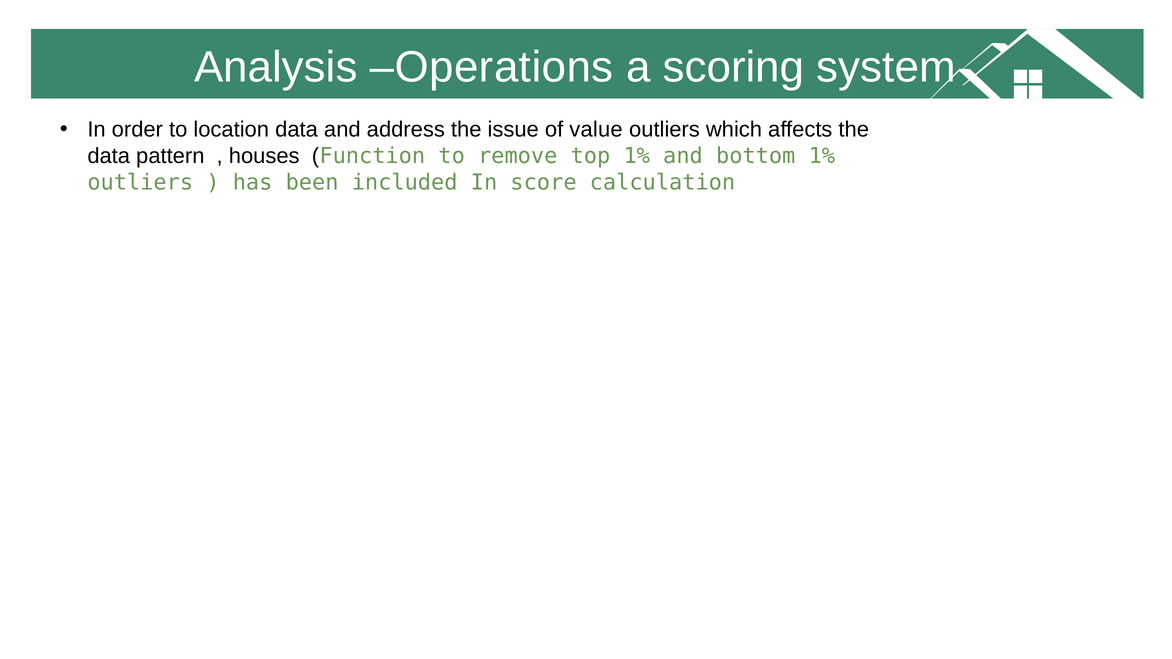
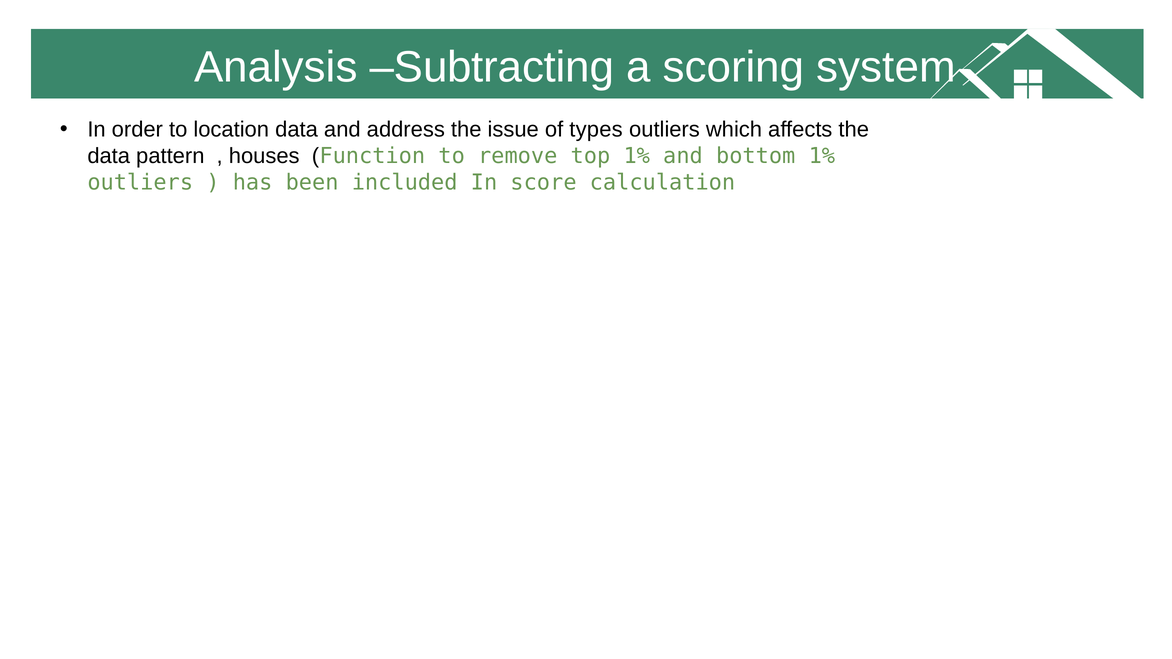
Operations: Operations -> Subtracting (492, 67)
value: value -> types (596, 130)
